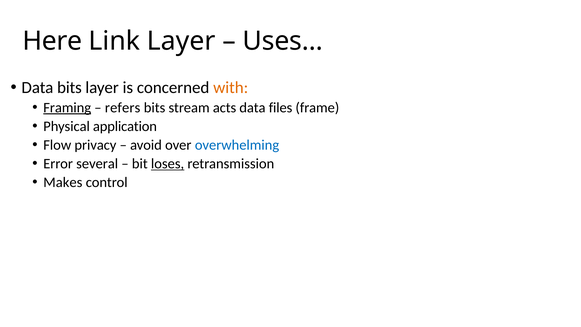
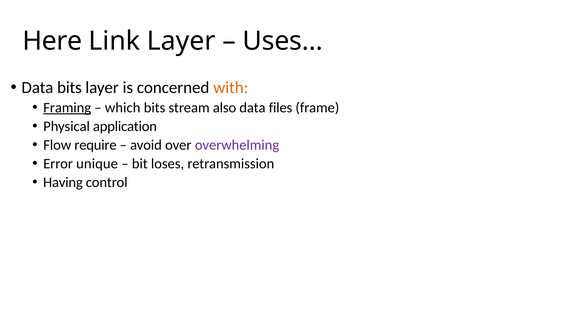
refers: refers -> which (123, 108)
acts: acts -> also (225, 108)
privacy: privacy -> require (95, 145)
overwhelming colour: blue -> purple (237, 145)
several: several -> unique (97, 164)
loses underline: present -> none (168, 164)
Makes: Makes -> Having (63, 182)
